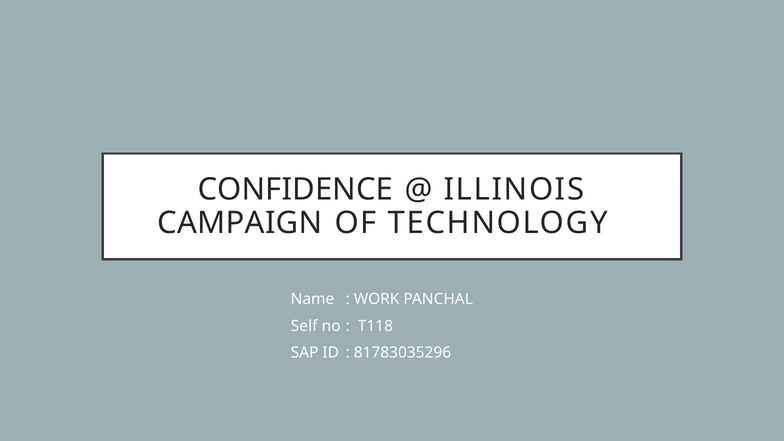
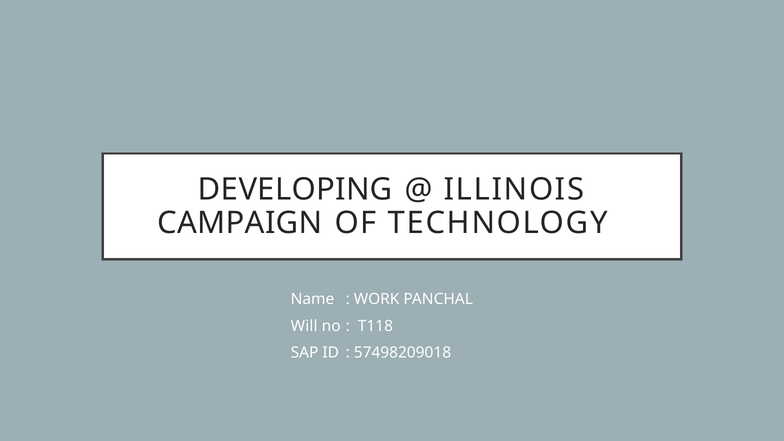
CONFIDENCE: CONFIDENCE -> DEVELOPING (295, 189)
Self: Self -> Will (304, 326)
81783035296: 81783035296 -> 57498209018 (402, 353)
